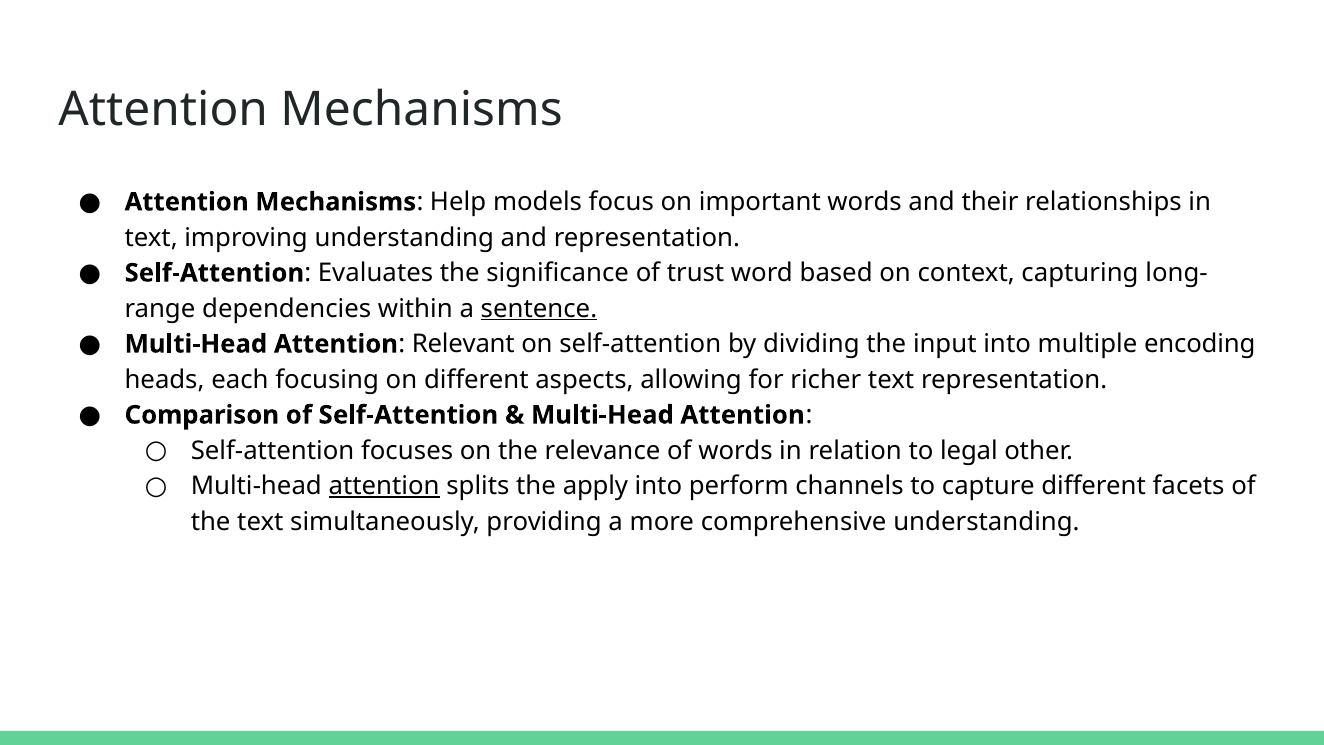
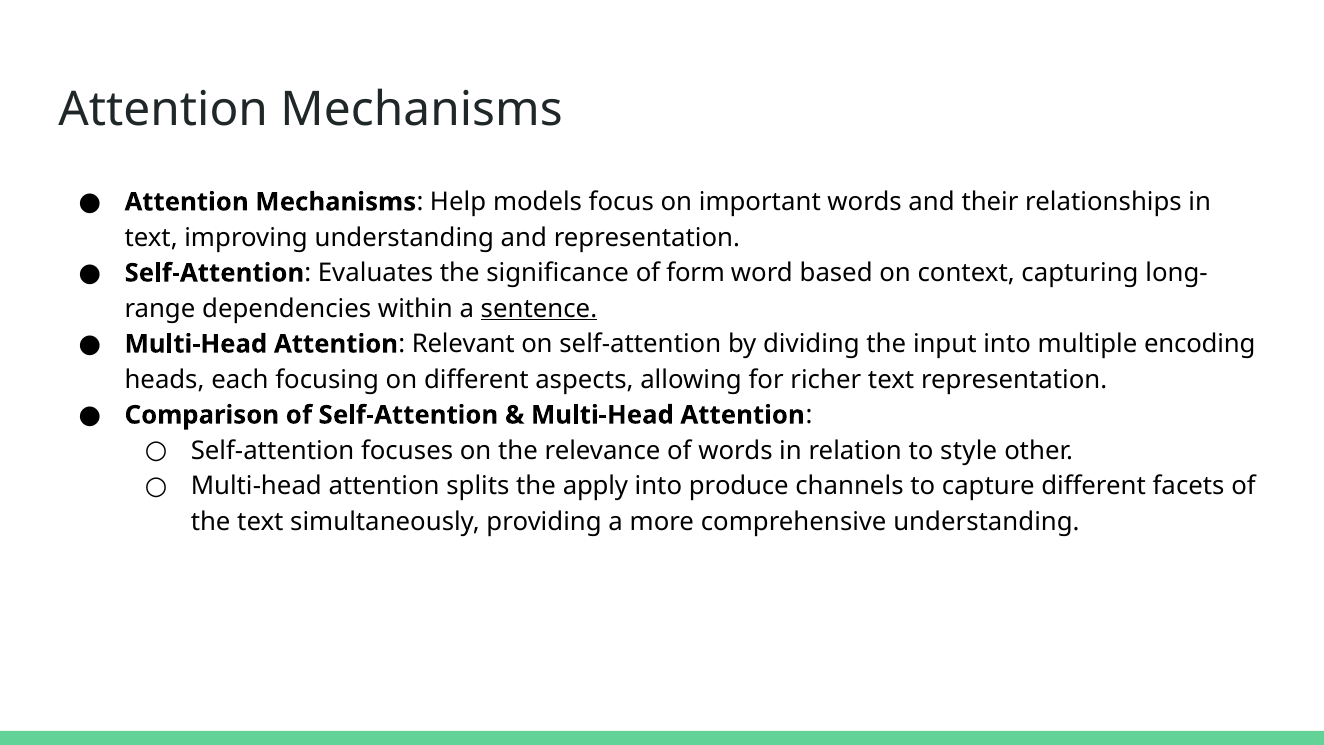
trust: trust -> form (696, 273)
legal: legal -> style (969, 450)
attention underline: present -> none (384, 486)
perform: perform -> produce (739, 486)
